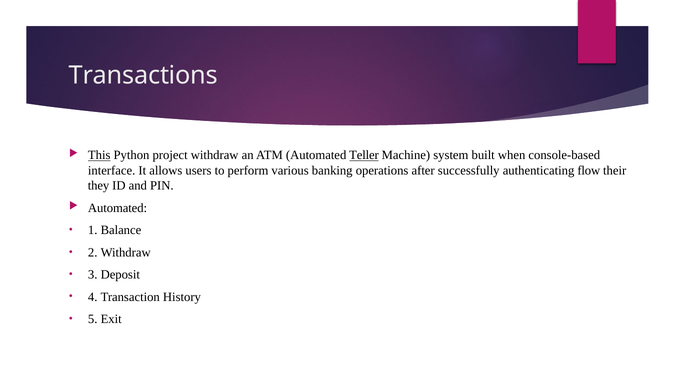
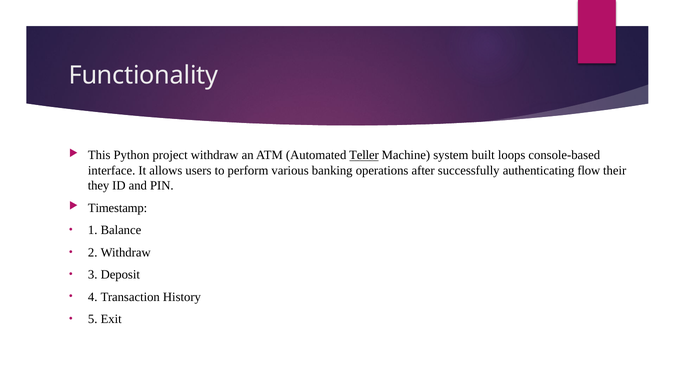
Transactions: Transactions -> Functionality (143, 75)
This underline: present -> none (99, 155)
when: when -> loops (512, 155)
Automated: Automated -> Timestamp (118, 208)
